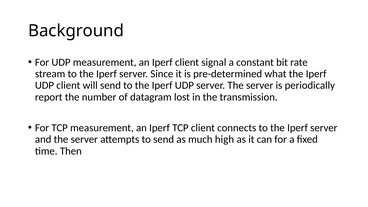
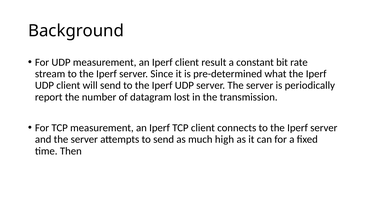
signal: signal -> result (214, 62)
